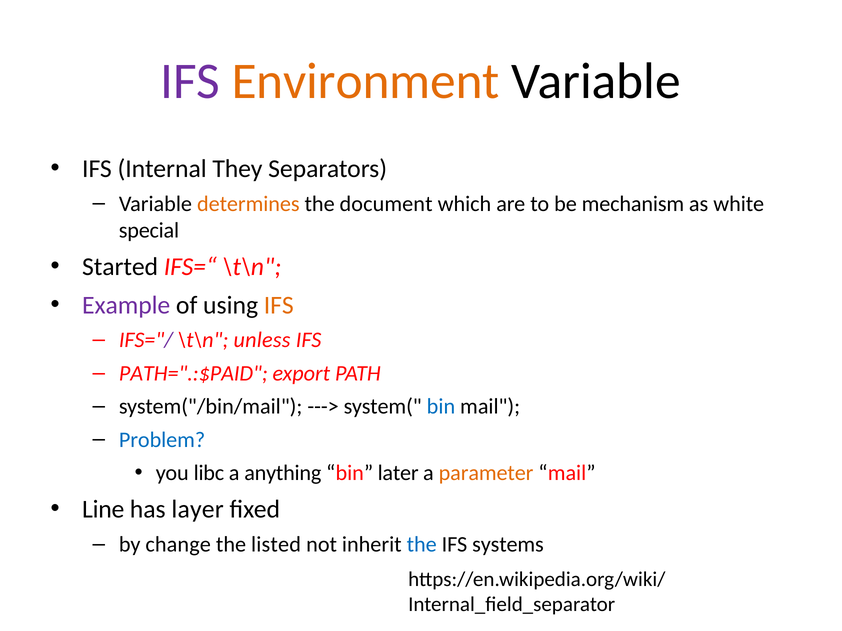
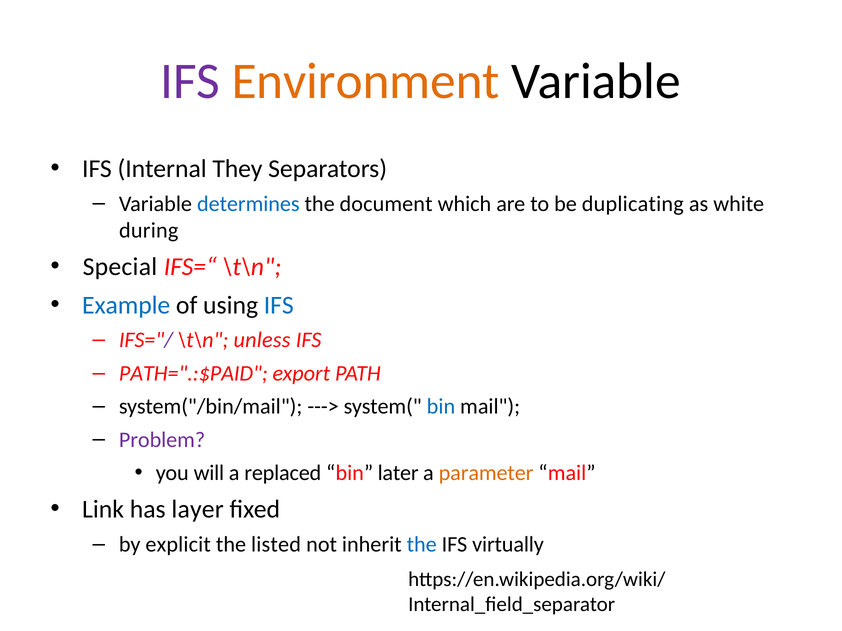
determines colour: orange -> blue (248, 204)
mechanism: mechanism -> duplicating (633, 204)
special: special -> during (149, 231)
Started: Started -> Special (120, 267)
Example colour: purple -> blue (126, 305)
IFS colour: orange -> blue (279, 305)
Problem colour: blue -> purple (162, 440)
libc: libc -> will (209, 473)
anything: anything -> replaced (283, 473)
Line: Line -> Link (103, 510)
change: change -> explicit (178, 545)
systems: systems -> virtually (508, 545)
